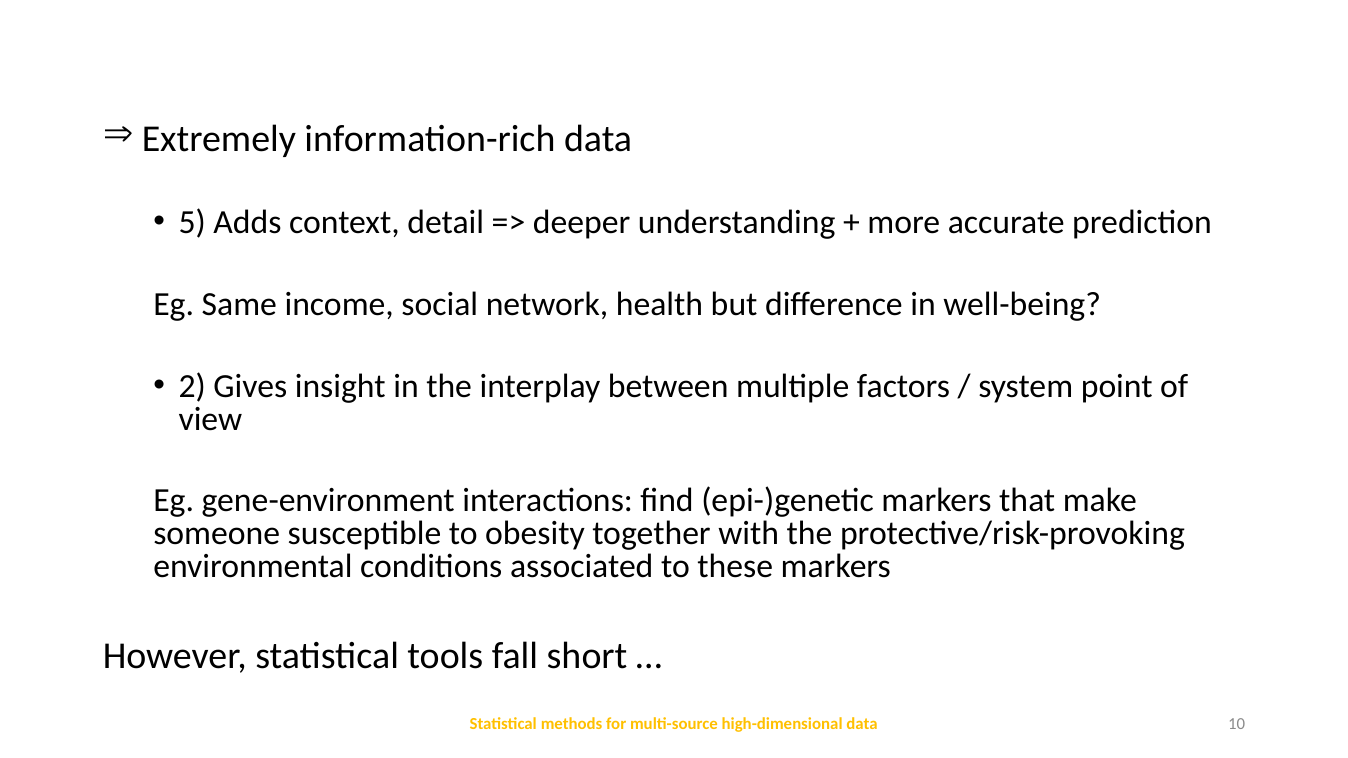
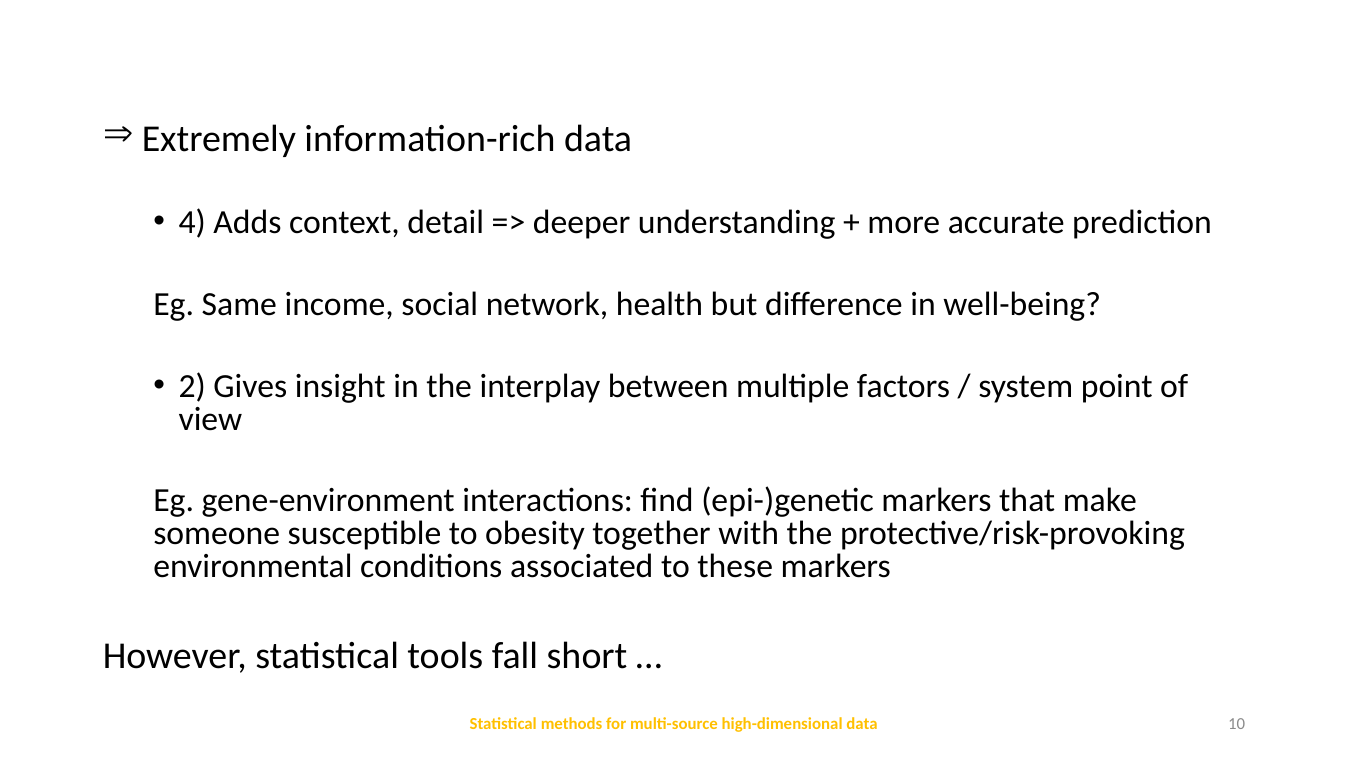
5: 5 -> 4 (192, 223)
